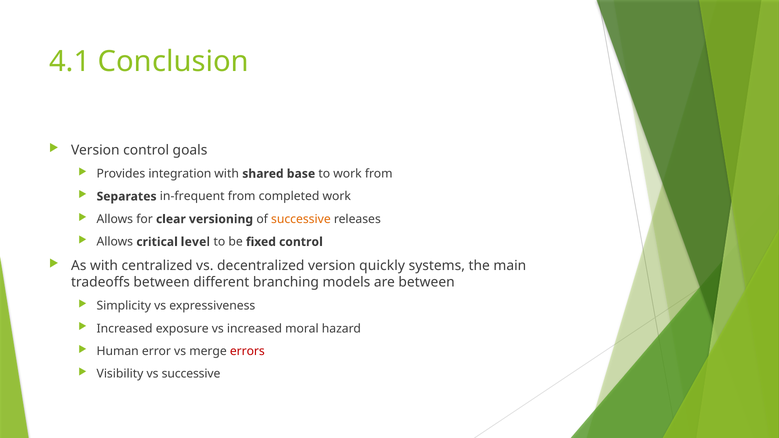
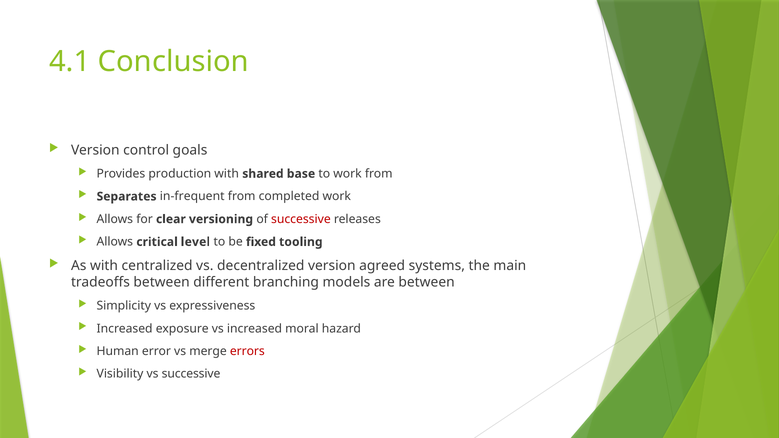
integration: integration -> production (180, 174)
successive colour: orange -> red (301, 219)
fixed control: control -> tooling (301, 242)
quickly: quickly -> agreed (382, 266)
